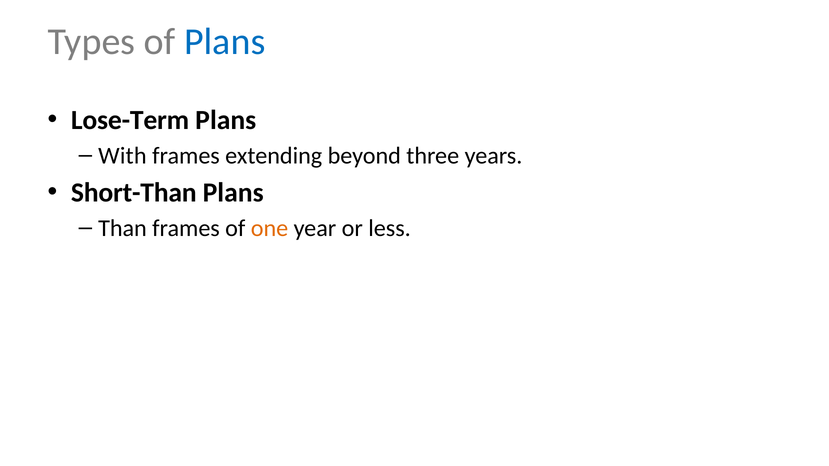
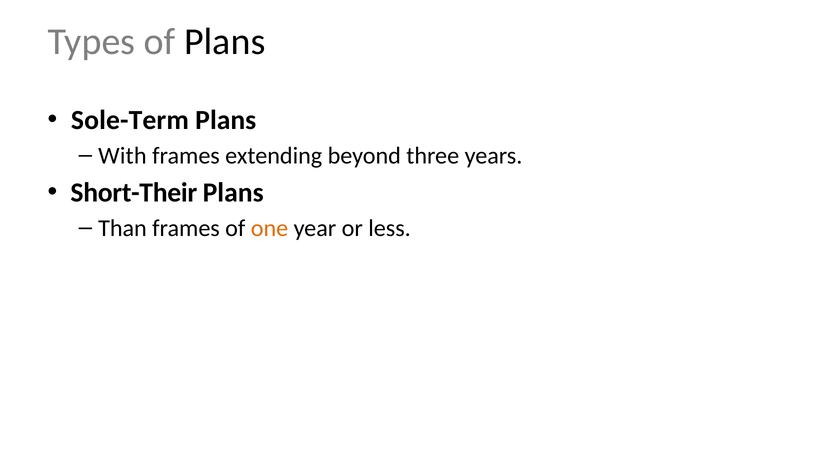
Plans colour: blue -> black (225, 42)
Lose-Term: Lose-Term -> Sole-Term (130, 120)
Short-Than: Short-Than -> Short-Their (134, 193)
